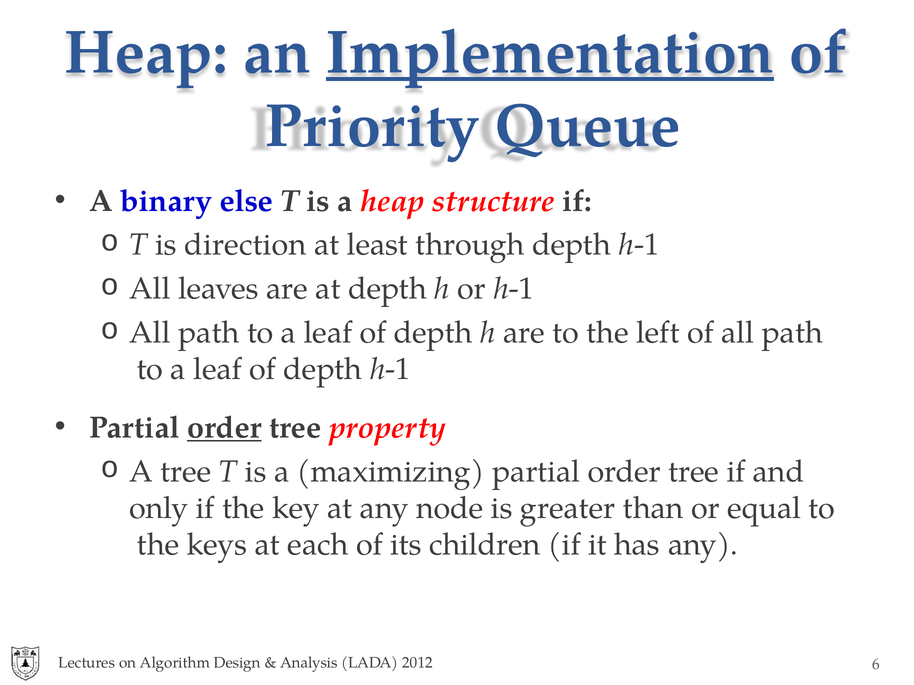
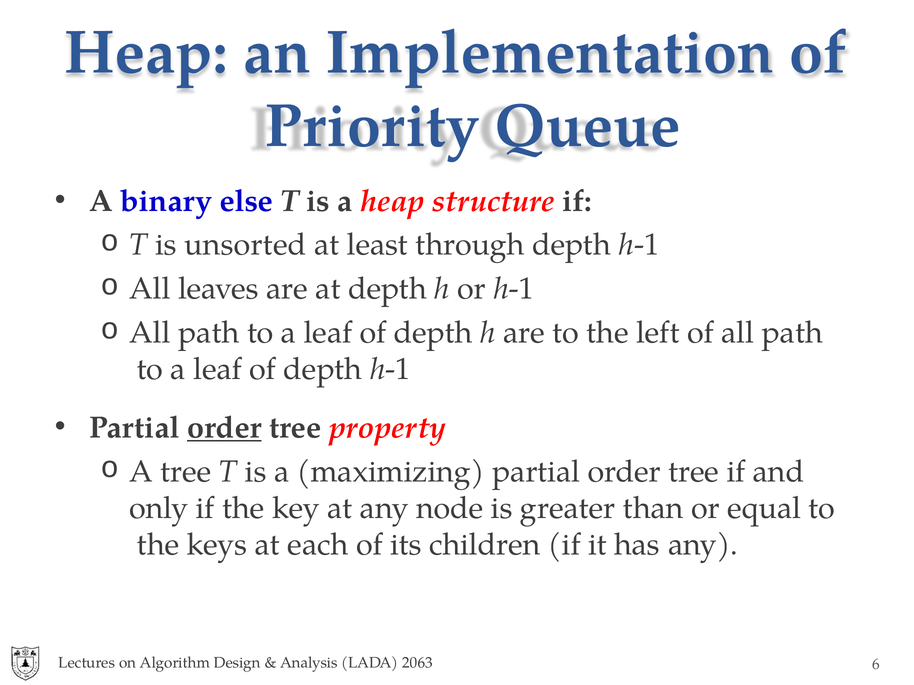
Implementation underline: present -> none (550, 53)
direction: direction -> unsorted (245, 245)
2012: 2012 -> 2063 (418, 663)
